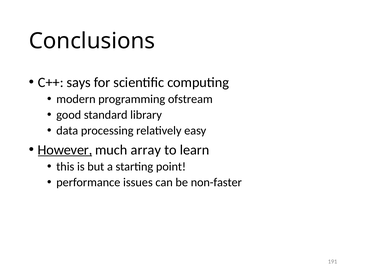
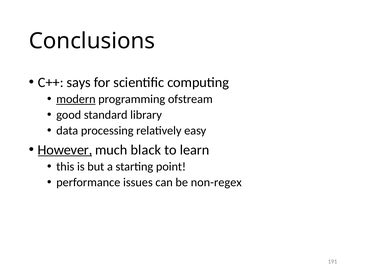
modern underline: none -> present (76, 99)
array: array -> black (146, 150)
non-faster: non-faster -> non-regex (216, 183)
